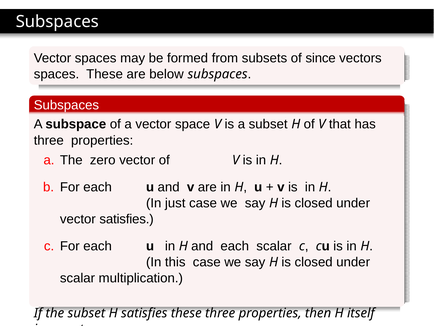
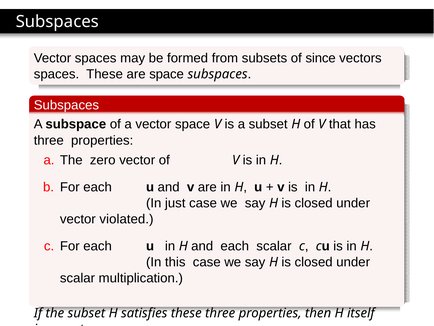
are below: below -> space (167, 74)
vector satisfies: satisfies -> violated (126, 219)
